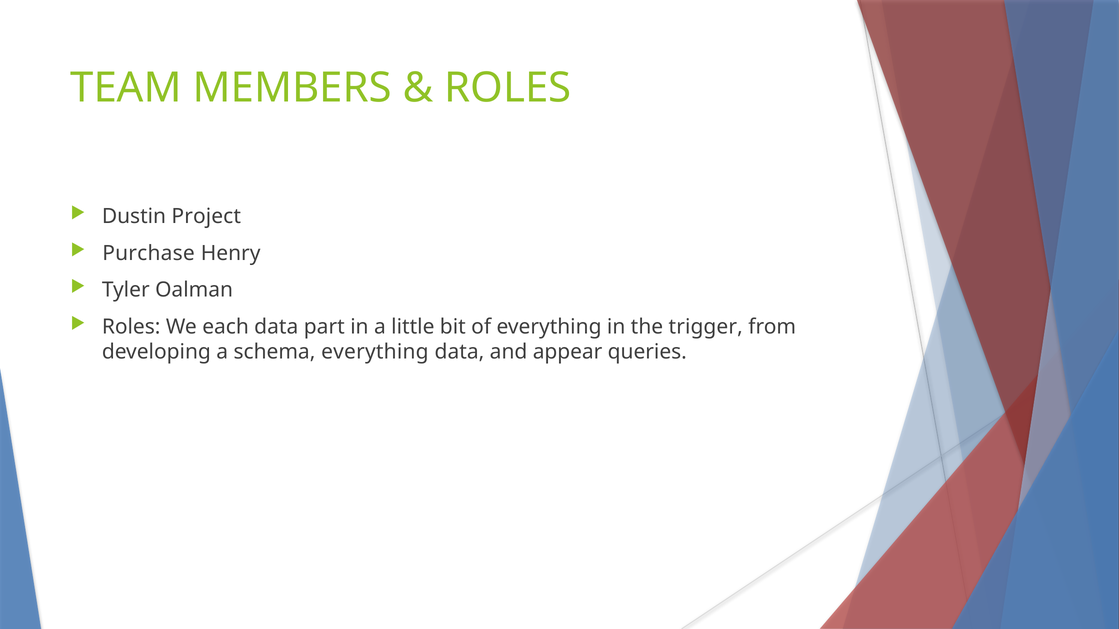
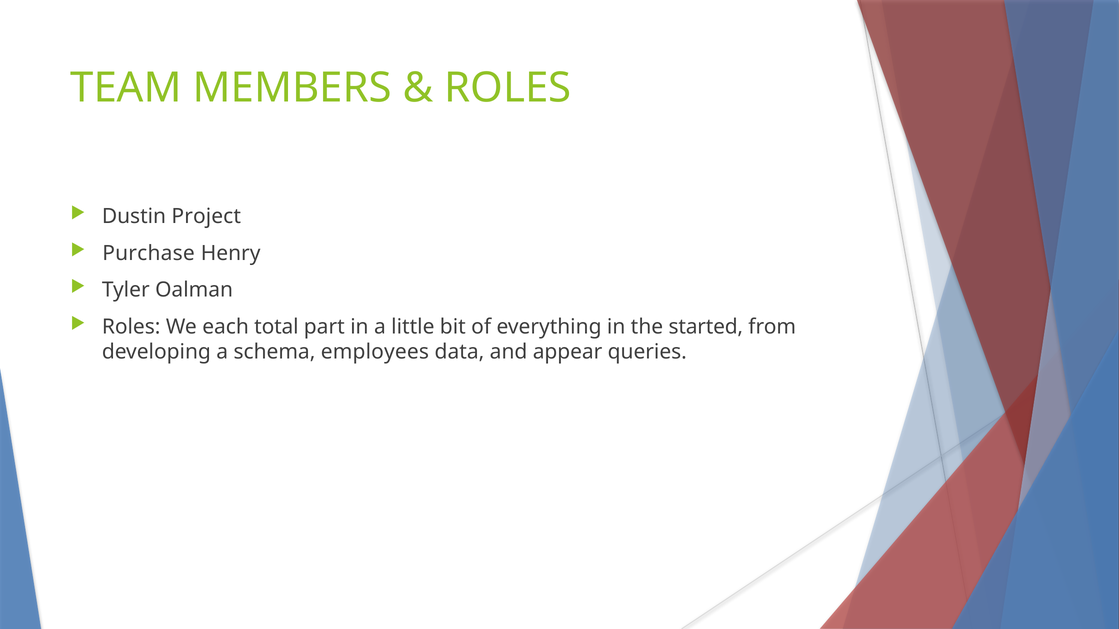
each data: data -> total (276, 327)
trigger: trigger -> started (706, 327)
schema everything: everything -> employees (375, 352)
